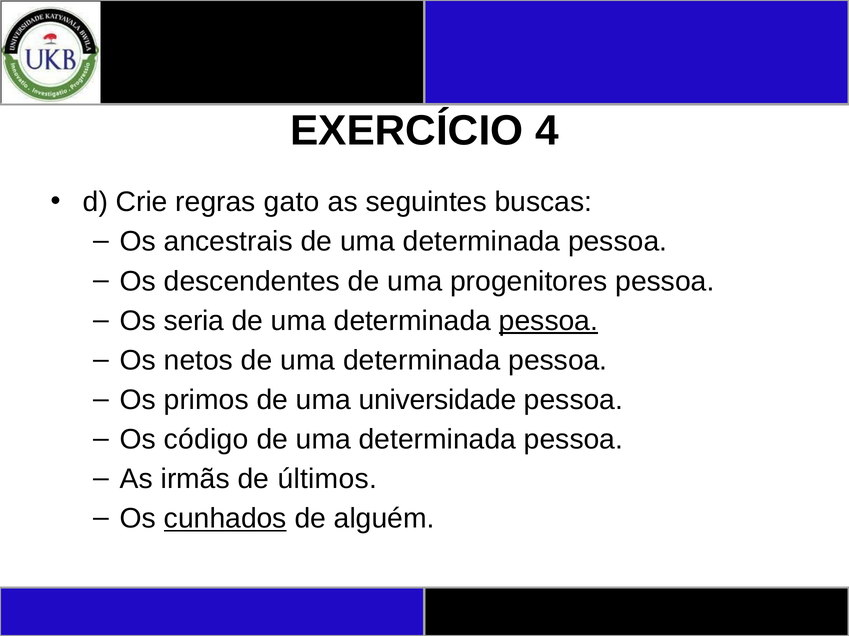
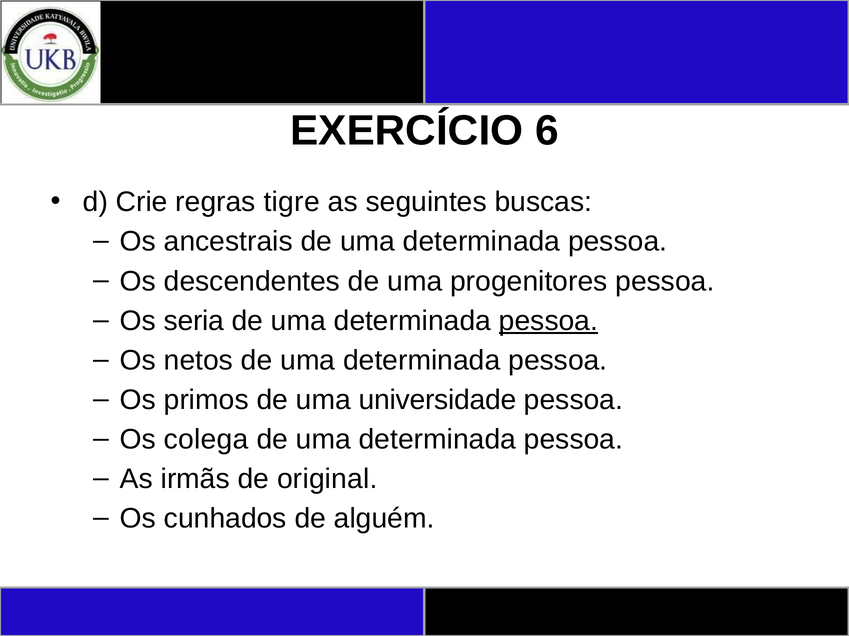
4: 4 -> 6 (547, 131)
gato: gato -> tigre (292, 202)
código: código -> colega (206, 440)
últimos: últimos -> original (327, 480)
cunhados underline: present -> none (225, 519)
